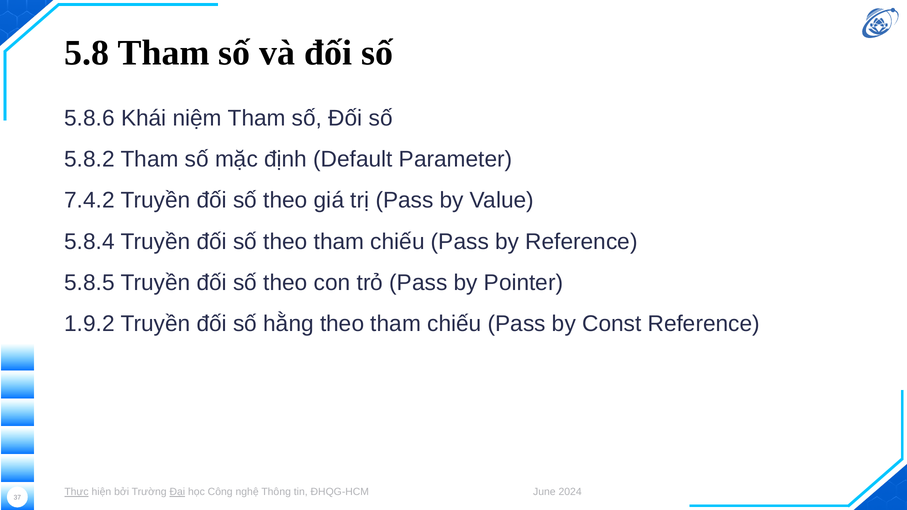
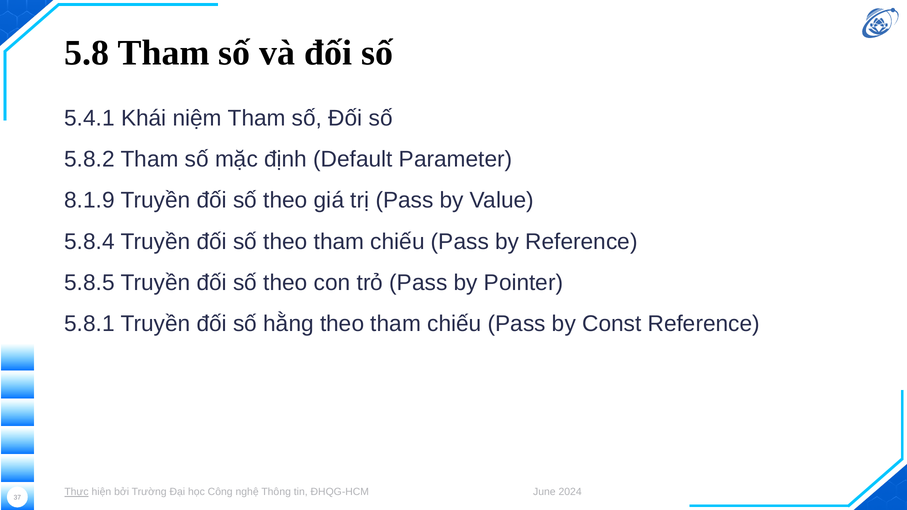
5.8.6: 5.8.6 -> 5.4.1 (90, 119)
7.4.2: 7.4.2 -> 8.1.9 (90, 201)
1.9.2: 1.9.2 -> 5.8.1 (90, 324)
Đại underline: present -> none (177, 492)
